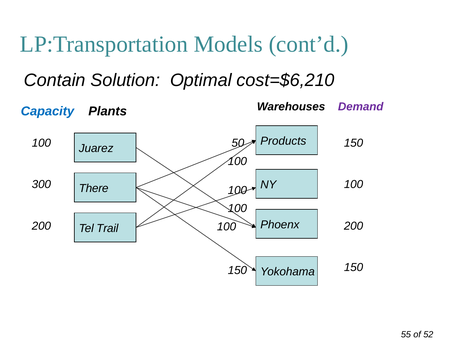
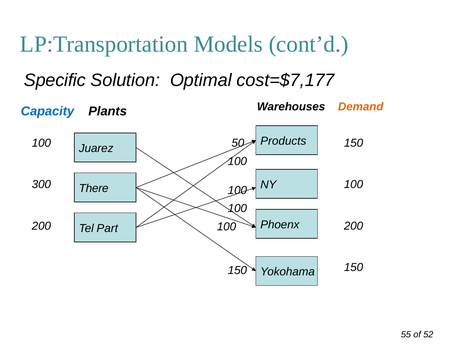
Contain: Contain -> Specific (55, 80)
cost=$6,210: cost=$6,210 -> cost=$7,177 (286, 80)
Demand colour: purple -> orange (361, 107)
Trail: Trail -> Part (107, 228)
